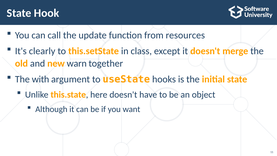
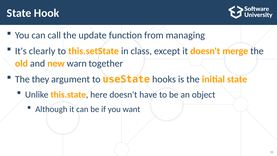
resources: resources -> managing (185, 35)
with: with -> they (41, 79)
